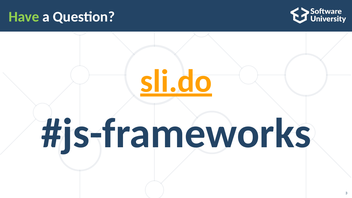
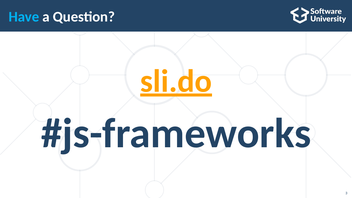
Have colour: light green -> light blue (24, 17)
